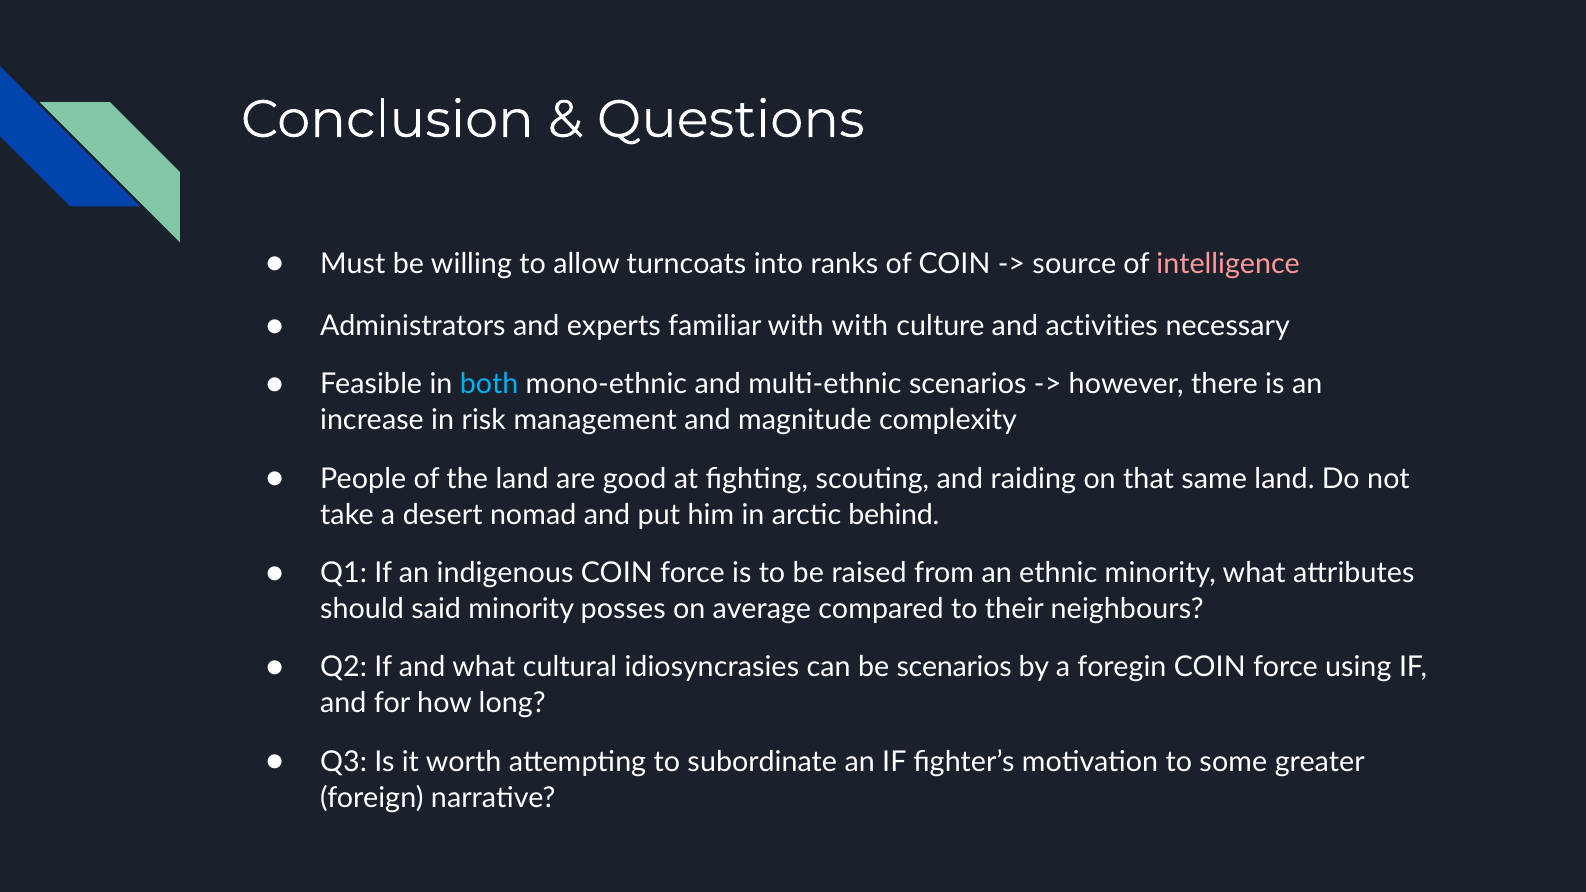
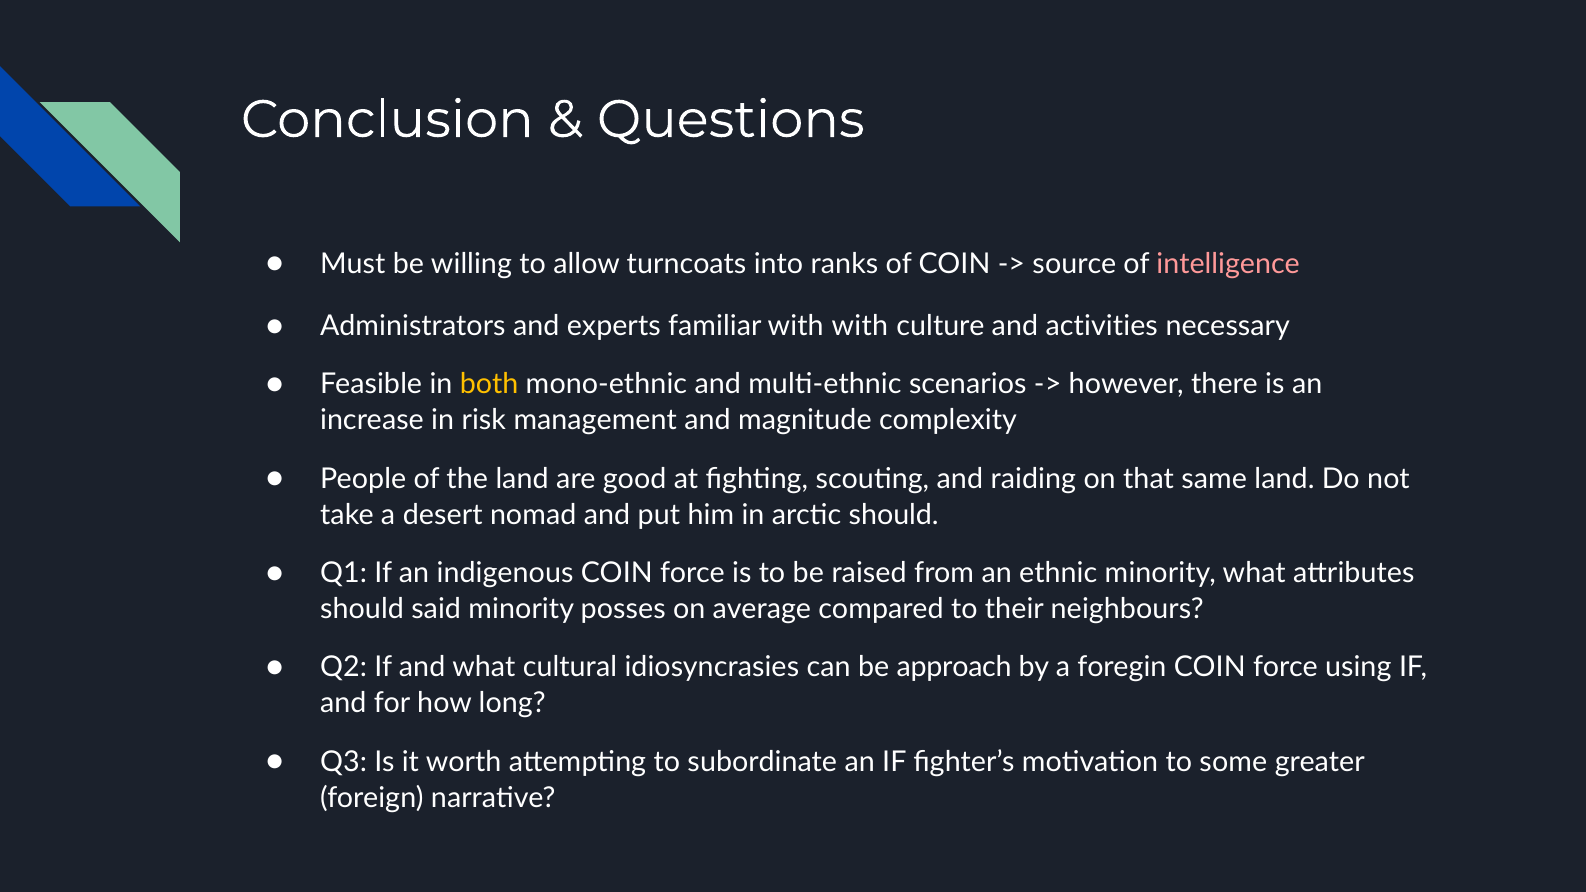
both colour: light blue -> yellow (489, 384)
arctic behind: behind -> should (894, 515)
be scenarios: scenarios -> approach (954, 667)
